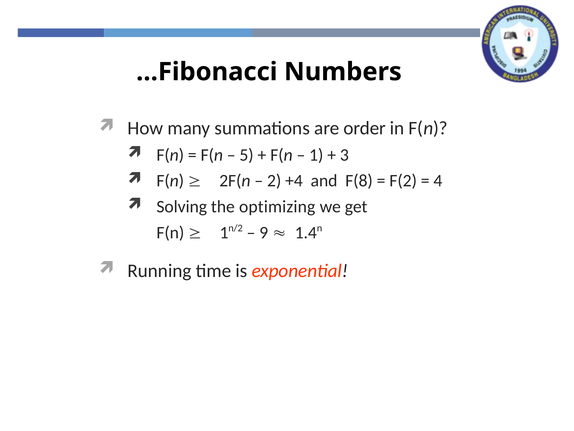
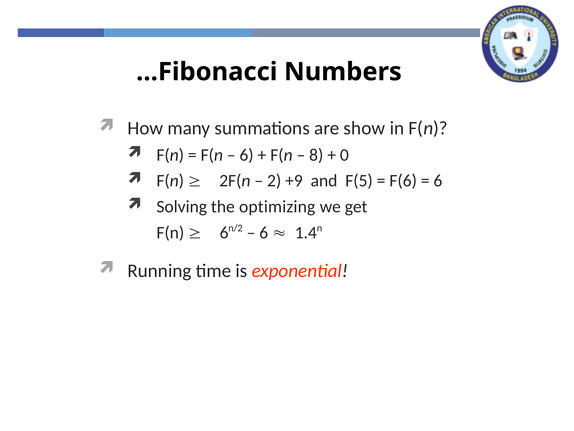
order: order -> show (364, 128)
5: 5 -> 6 (247, 155)
1: 1 -> 8 (316, 155)
3: 3 -> 0 (344, 155)
+4: +4 -> +9 (294, 181)
F(8: F(8 -> F(5 (359, 181)
F(2: F(2 -> F(6 (403, 181)
4: 4 -> 6 (438, 181)
³ 1: 1 -> 6 (224, 232)
9: 9 -> 6 (264, 232)
